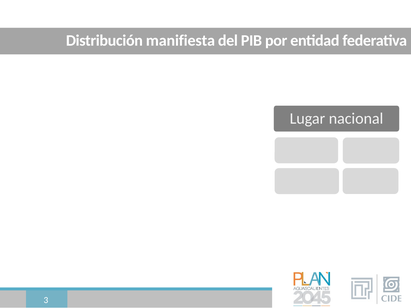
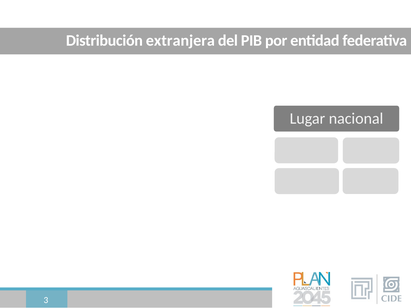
manifiesta: manifiesta -> extranjera (180, 41)
